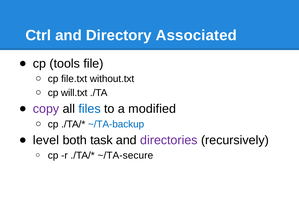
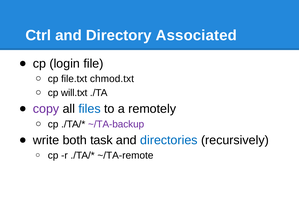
tools: tools -> login (65, 64)
without.txt: without.txt -> chmod.txt (112, 79)
modified: modified -> remotely (152, 109)
~/TA-backup colour: blue -> purple (116, 124)
level: level -> write (46, 140)
directories colour: purple -> blue (169, 140)
~/TA-secure: ~/TA-secure -> ~/TA-remote (125, 156)
